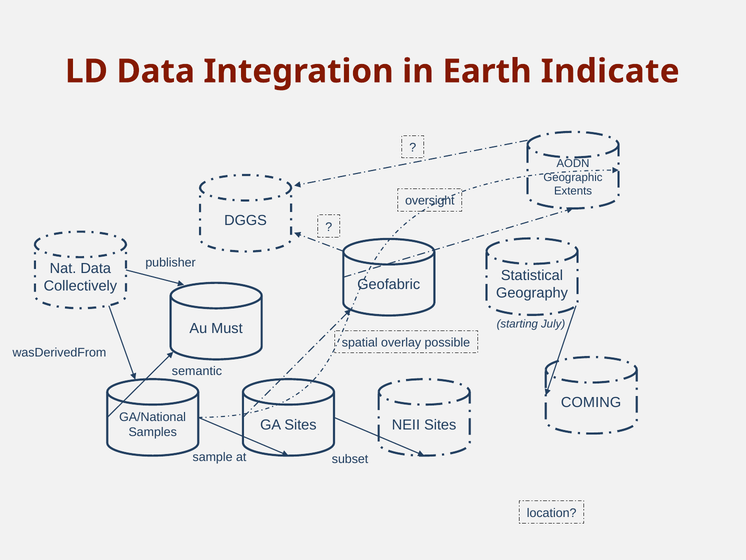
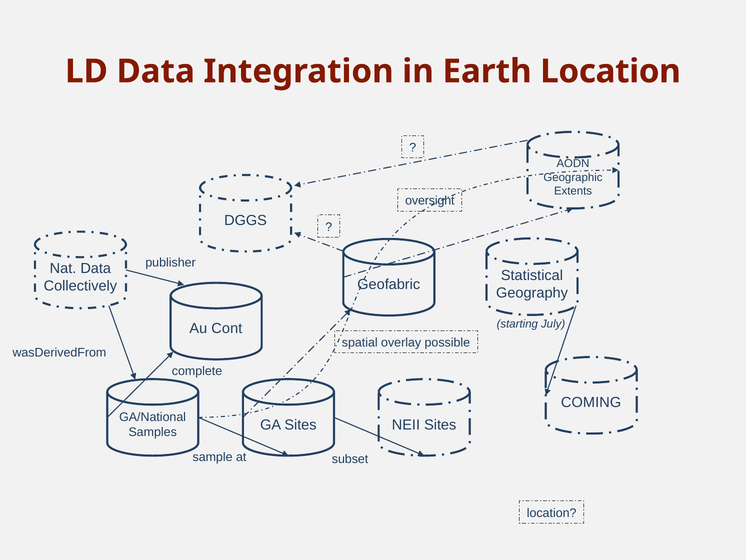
Earth Indicate: Indicate -> Location (610, 71)
Must: Must -> Cont (227, 328)
semantic: semantic -> complete (197, 371)
